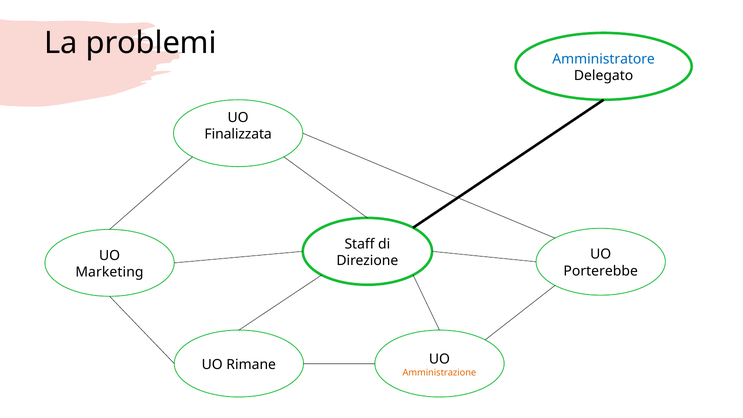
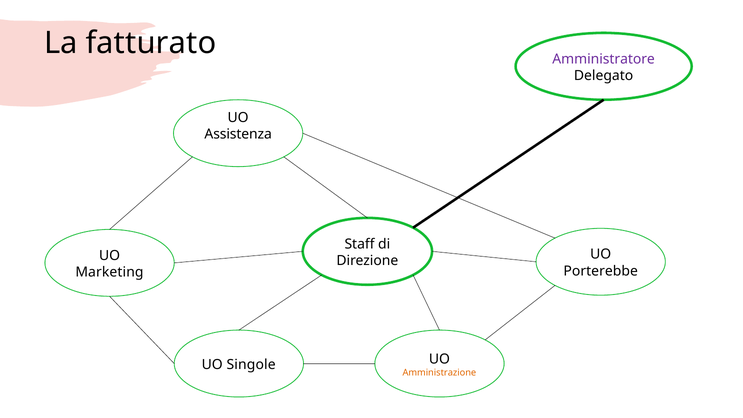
problemi: problemi -> fatturato (151, 43)
Amministratore colour: blue -> purple (604, 59)
Finalizzata: Finalizzata -> Assistenza (238, 134)
Rimane: Rimane -> Singole (251, 364)
